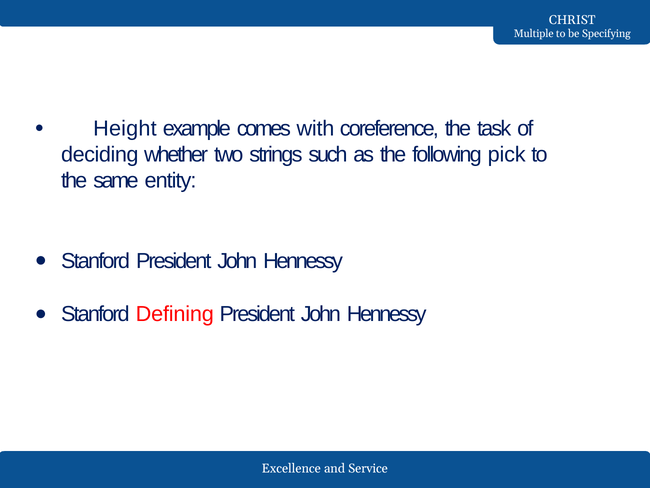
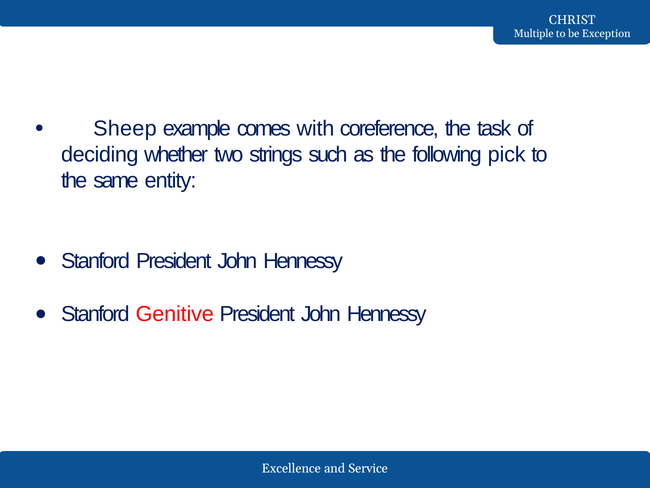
Specifying: Specifying -> Exception (606, 34)
Height: Height -> Sheep (125, 129)
Defining: Defining -> Genitive (175, 314)
